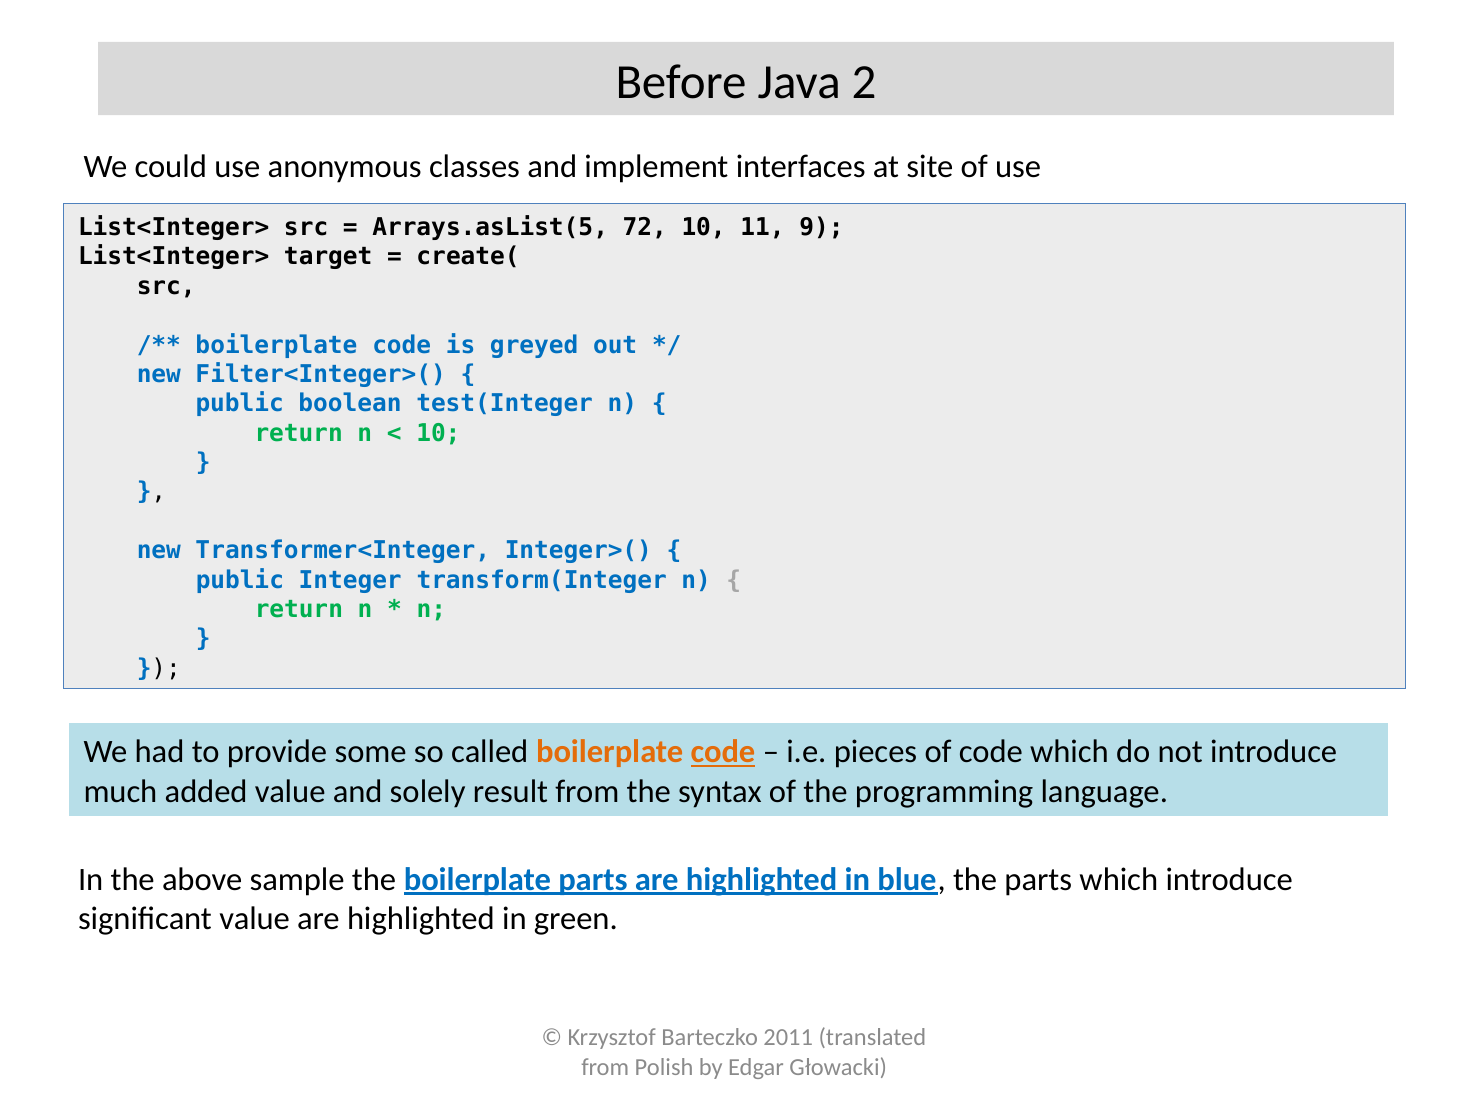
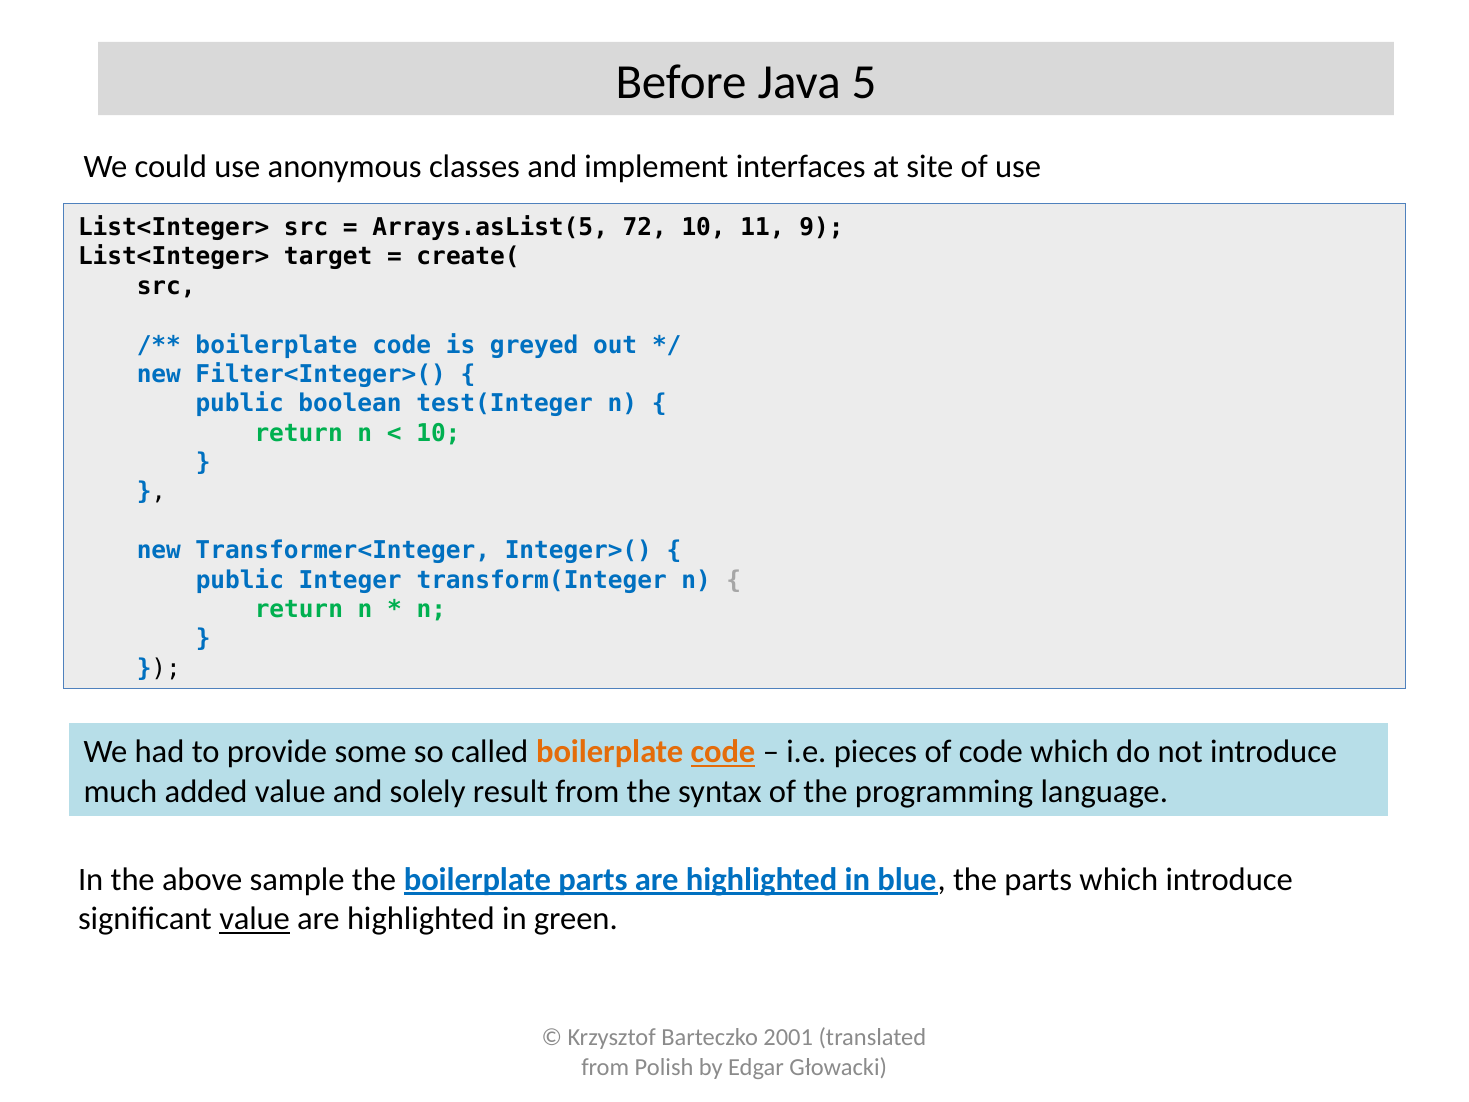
2: 2 -> 5 (864, 82)
value underline: none -> present (255, 918)
2011: 2011 -> 2001 (788, 1037)
